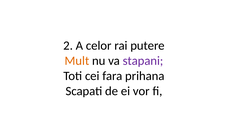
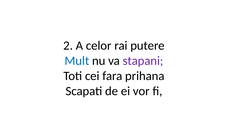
Mult colour: orange -> blue (77, 61)
